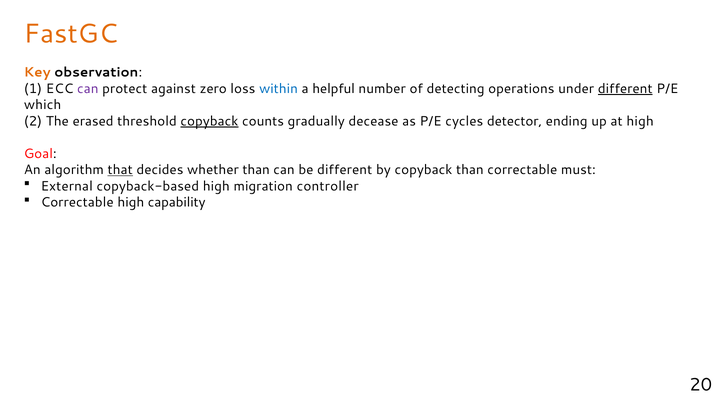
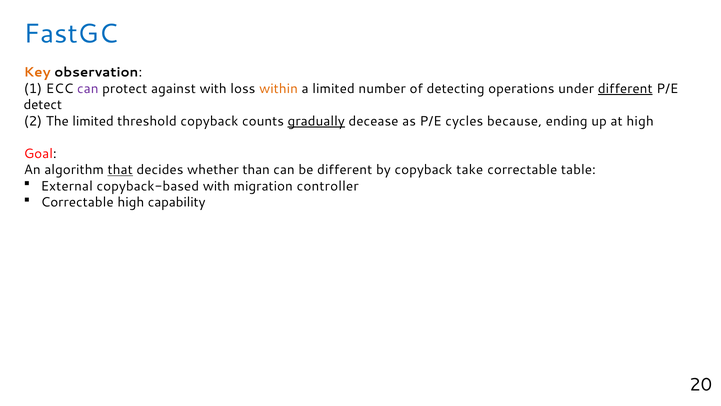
FastGC colour: orange -> blue (71, 34)
against zero: zero -> with (213, 89)
within colour: blue -> orange (279, 89)
a helpful: helpful -> limited (334, 89)
which: which -> detect (43, 105)
The erased: erased -> limited (93, 121)
copyback underline: present -> none (209, 121)
gradually underline: none -> present (316, 121)
detector: detector -> because (514, 121)
copyback than: than -> take (470, 170)
must: must -> table (578, 170)
copyback-based high: high -> with (216, 186)
